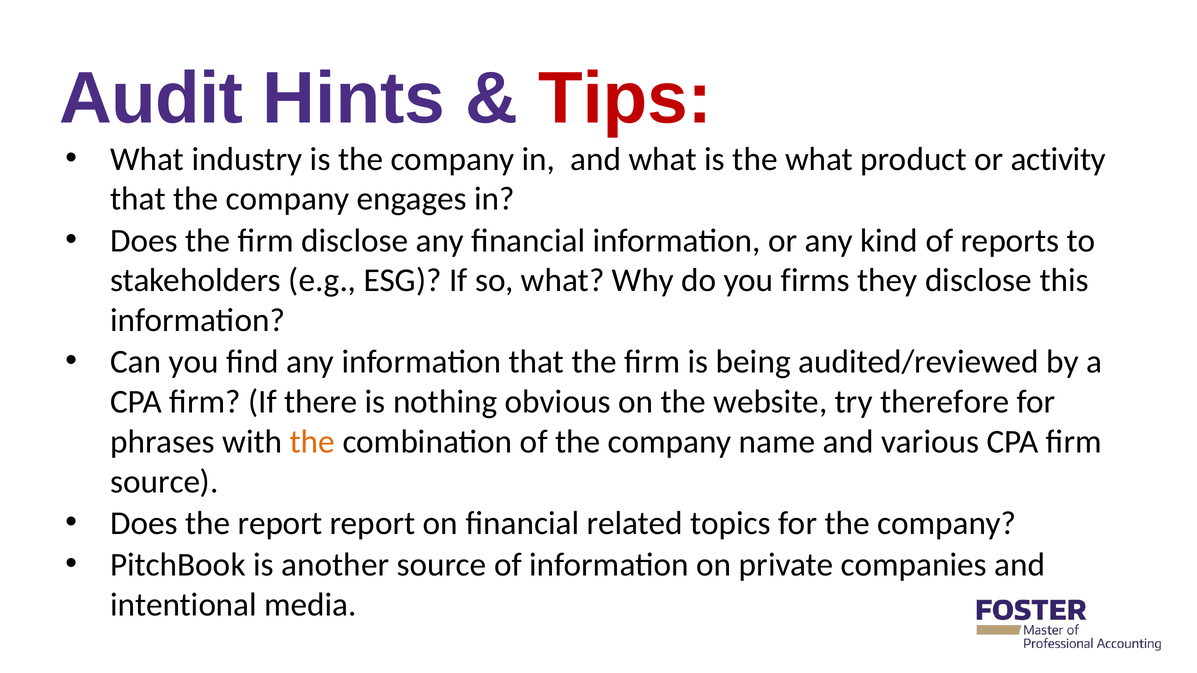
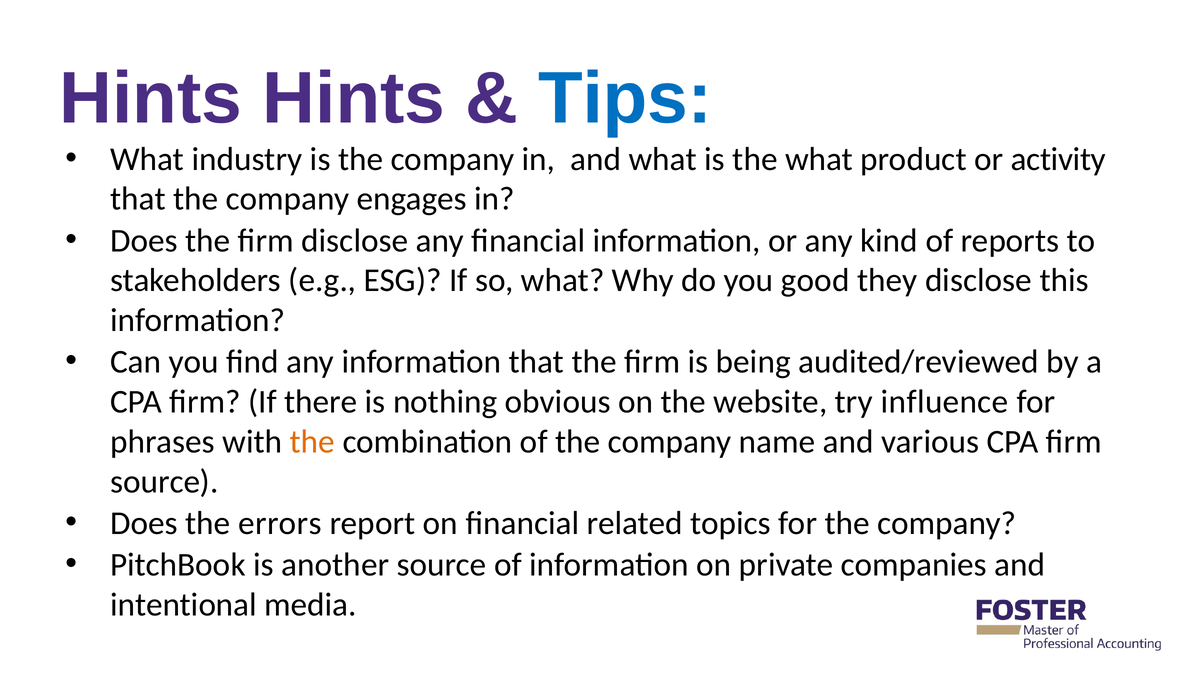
Audit: Audit -> Hints (151, 99)
Tips colour: red -> blue (625, 99)
firms: firms -> good (815, 281)
therefore: therefore -> influence (945, 402)
the report: report -> errors (280, 523)
